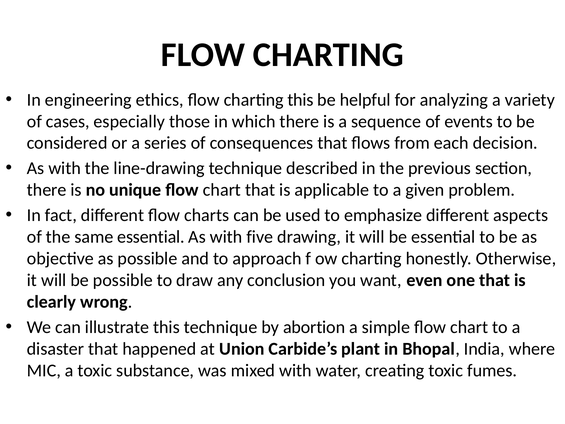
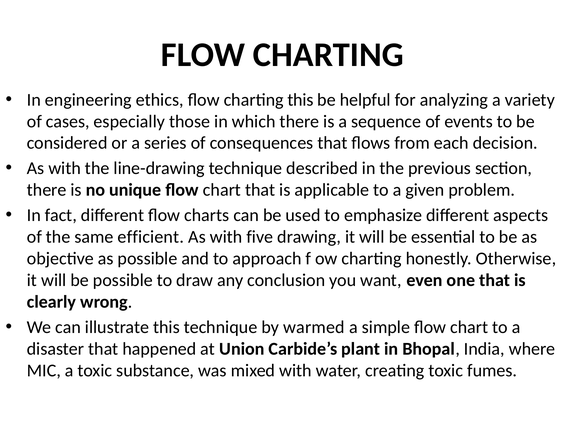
same essential: essential -> efficient (151, 237)
abortion: abortion -> warmed (314, 327)
